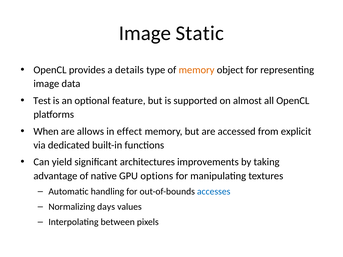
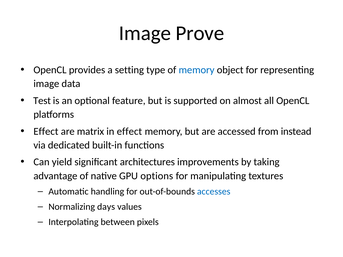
Static: Static -> Prove (200, 33)
details: details -> setting (129, 70)
memory colour: orange -> blue (197, 70)
When: When -> Effect (46, 131)
allows: allows -> matrix (91, 131)
explicit: explicit -> instead (296, 131)
